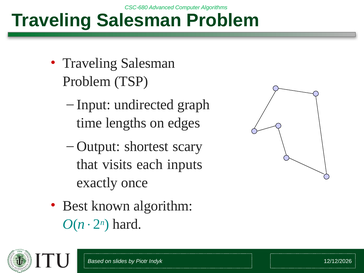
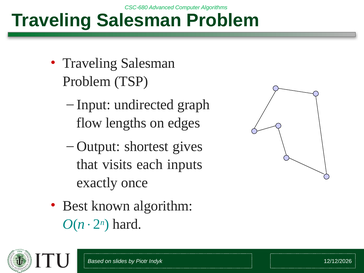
time: time -> flow (89, 123)
scary: scary -> gives (188, 146)
